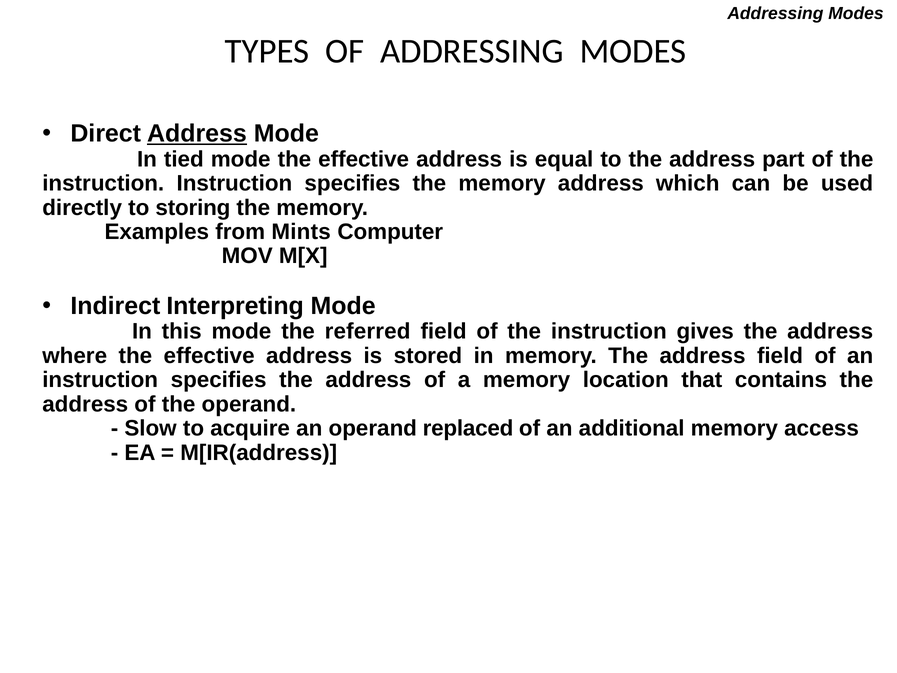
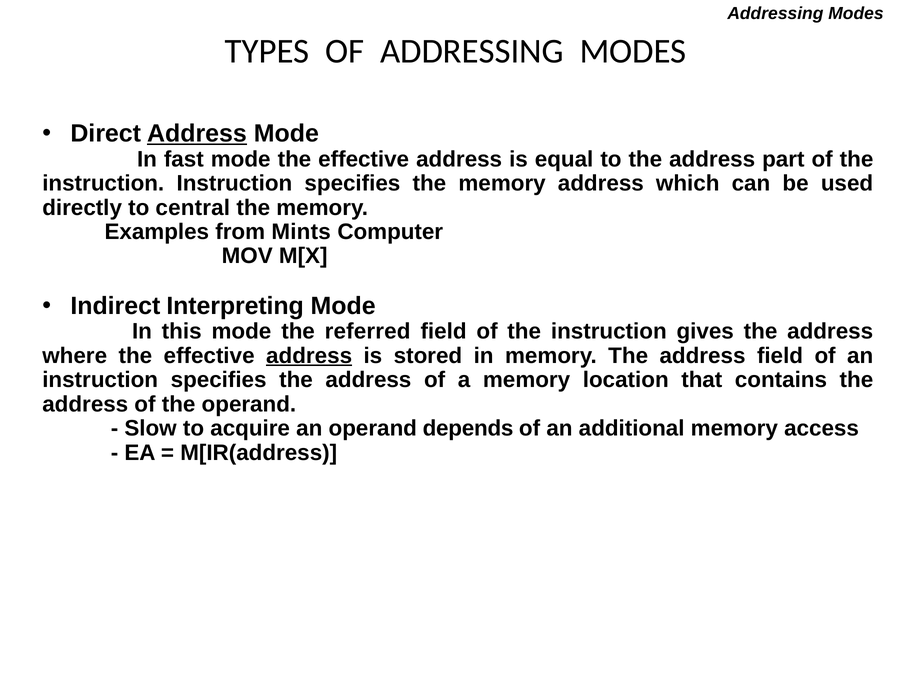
tied: tied -> fast (184, 159)
storing: storing -> central (193, 208)
address underline: none -> present (309, 356)
replaced: replaced -> depends (468, 428)
